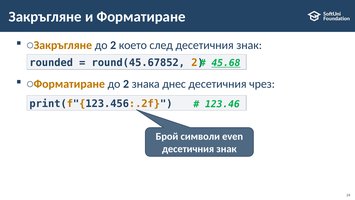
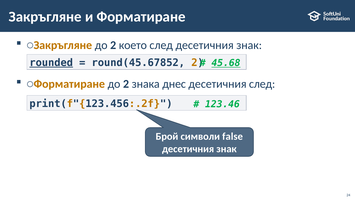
rounded underline: none -> present (51, 63)
десетичния чрез: чрез -> след (262, 84)
еven: еven -> false (233, 136)
